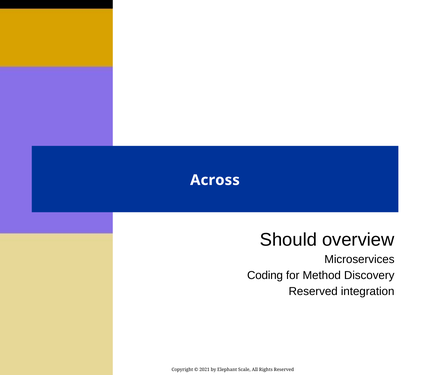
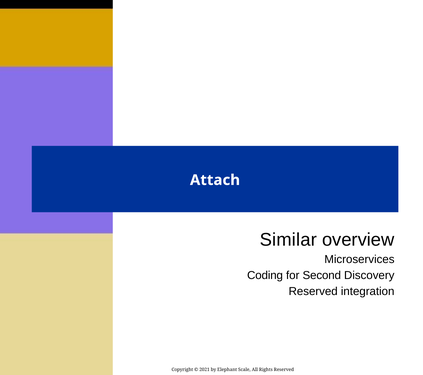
Across: Across -> Attach (215, 180)
Should: Should -> Similar (288, 239)
Method: Method -> Second (322, 275)
